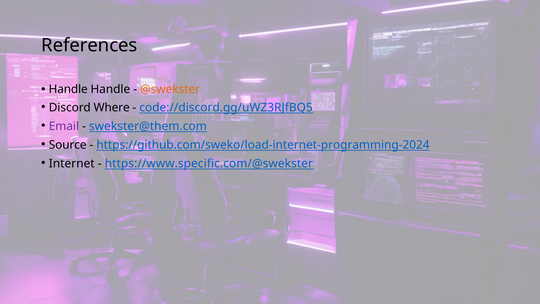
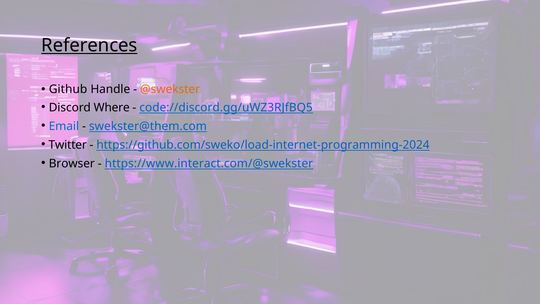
References underline: none -> present (89, 45)
Handle: Handle -> Github (68, 89)
Email colour: purple -> blue (64, 126)
Source: Source -> Twitter (68, 145)
Internet: Internet -> Browser (72, 164)
https://www.specific.com/@swekster: https://www.specific.com/@swekster -> https://www.interact.com/@swekster (209, 164)
